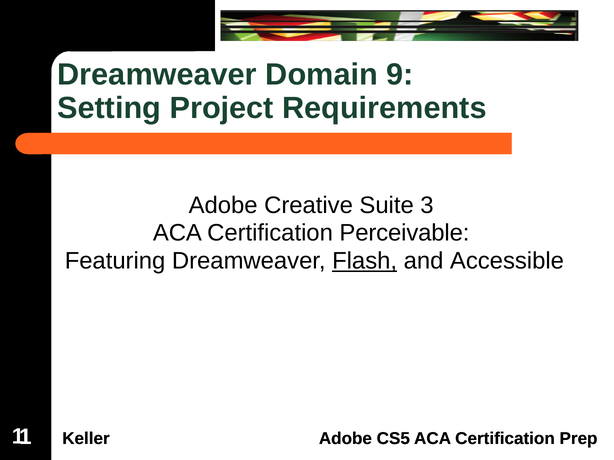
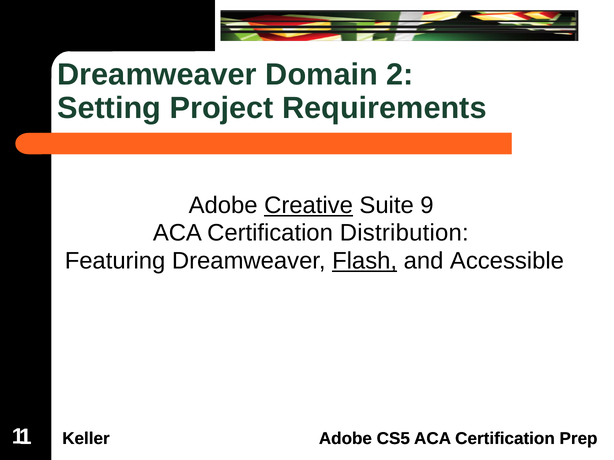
9: 9 -> 2 (400, 75)
Creative underline: none -> present (309, 206)
Suite 3: 3 -> 9 (427, 206)
Perceivable: Perceivable -> Distribution (404, 233)
